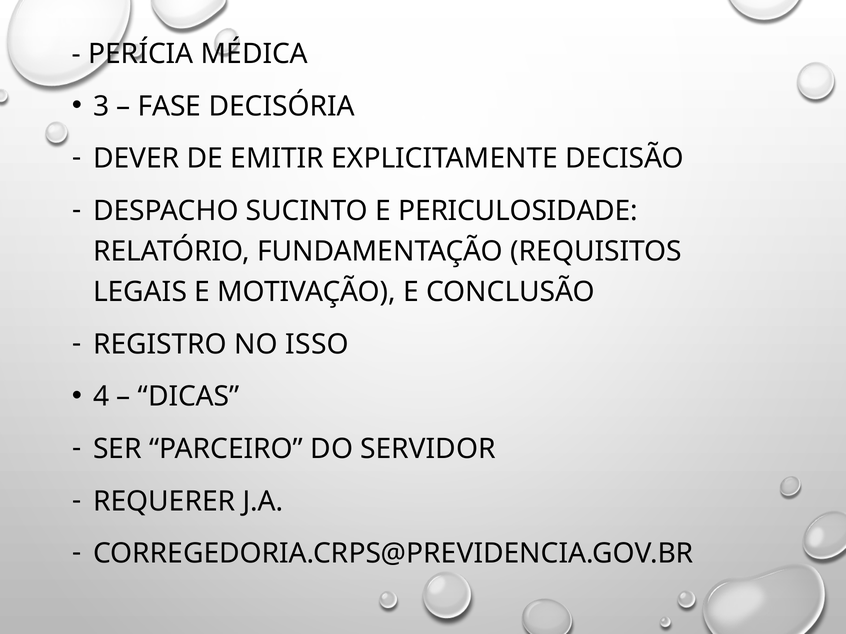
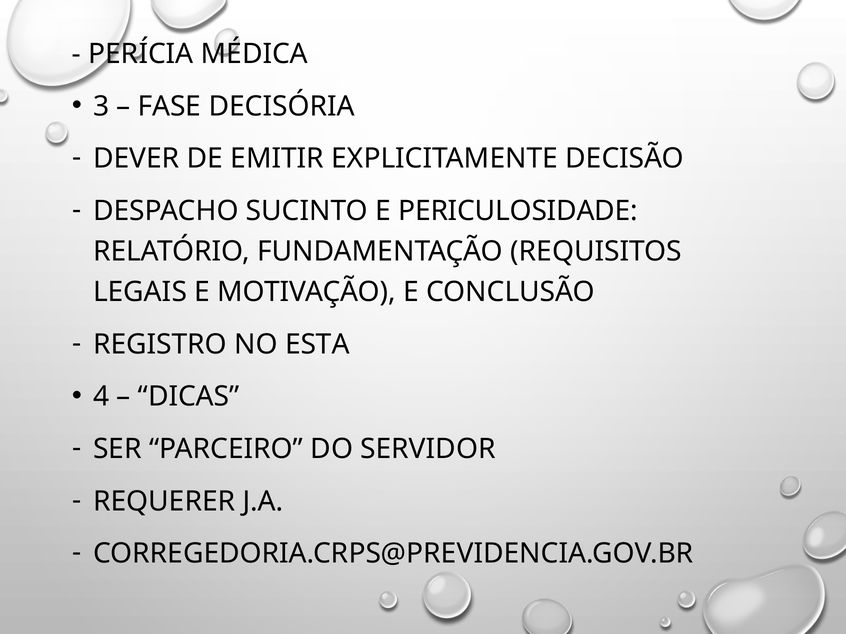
ISSO: ISSO -> ESTA (317, 345)
